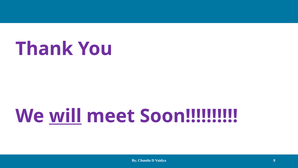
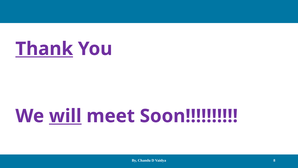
Thank underline: none -> present (44, 49)
